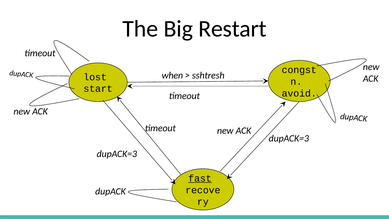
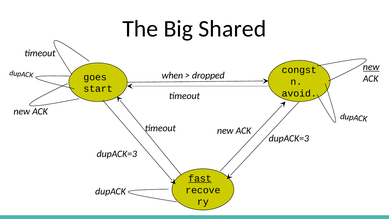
Restart: Restart -> Shared (232, 29)
new underline: none -> present (371, 67)
sshtresh: sshtresh -> dropped (208, 75)
lost: lost -> goes (95, 77)
